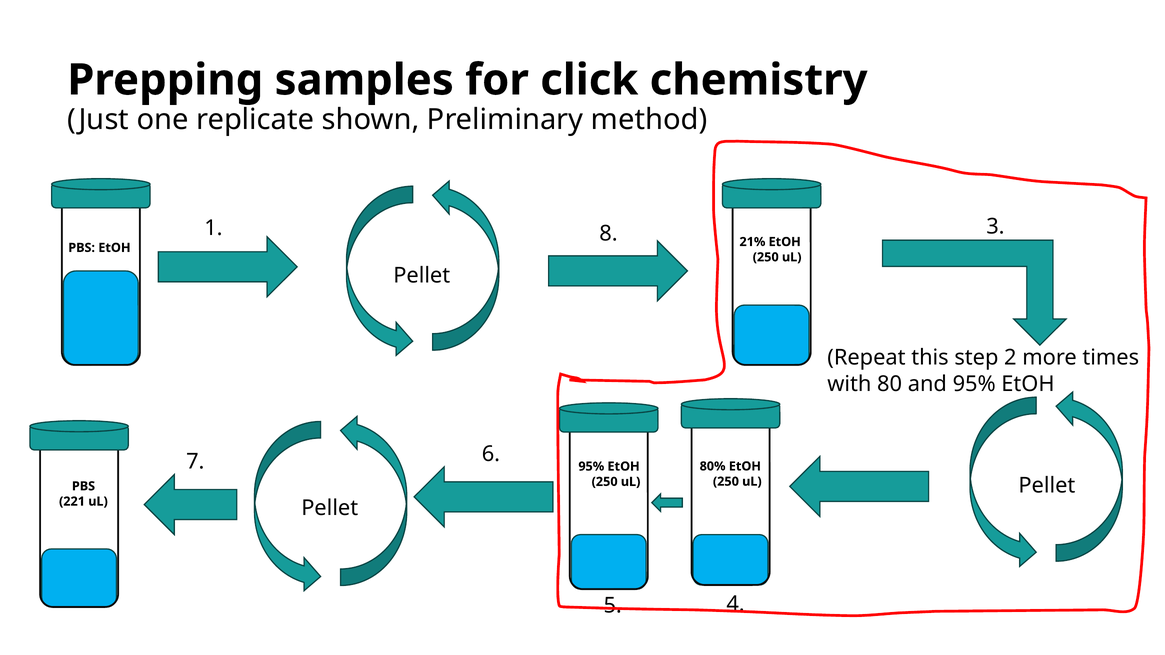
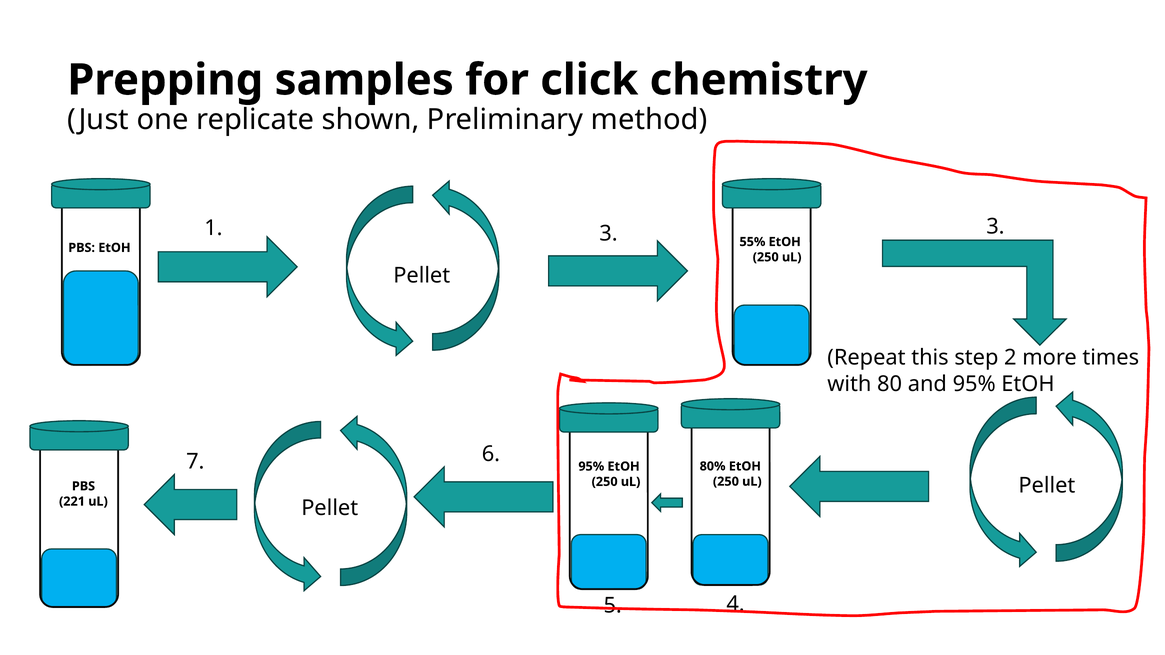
1 8: 8 -> 3 (608, 234)
21%: 21% -> 55% (752, 242)
